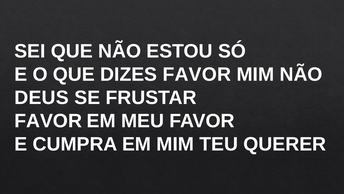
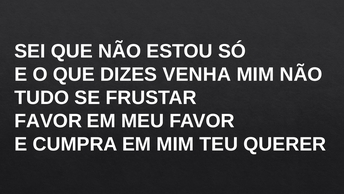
DIZES FAVOR: FAVOR -> VENHA (197, 74)
DEUS: DEUS -> TUDO (42, 97)
